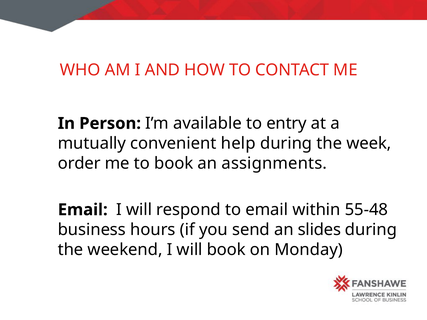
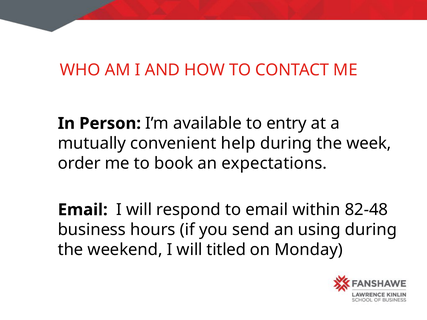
assignments: assignments -> expectations (274, 163)
55-48: 55-48 -> 82-48 (366, 210)
slides: slides -> using (319, 230)
will book: book -> titled (226, 250)
